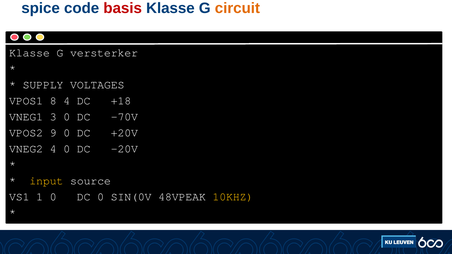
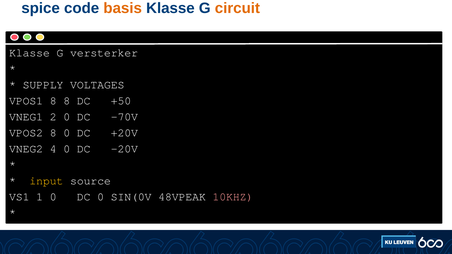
basis colour: red -> orange (123, 8)
8 4: 4 -> 8 (67, 101)
+18: +18 -> +50 (121, 101)
3: 3 -> 2 (53, 117)
VPOS2 9: 9 -> 8 (53, 133)
10KHZ colour: yellow -> pink (233, 197)
